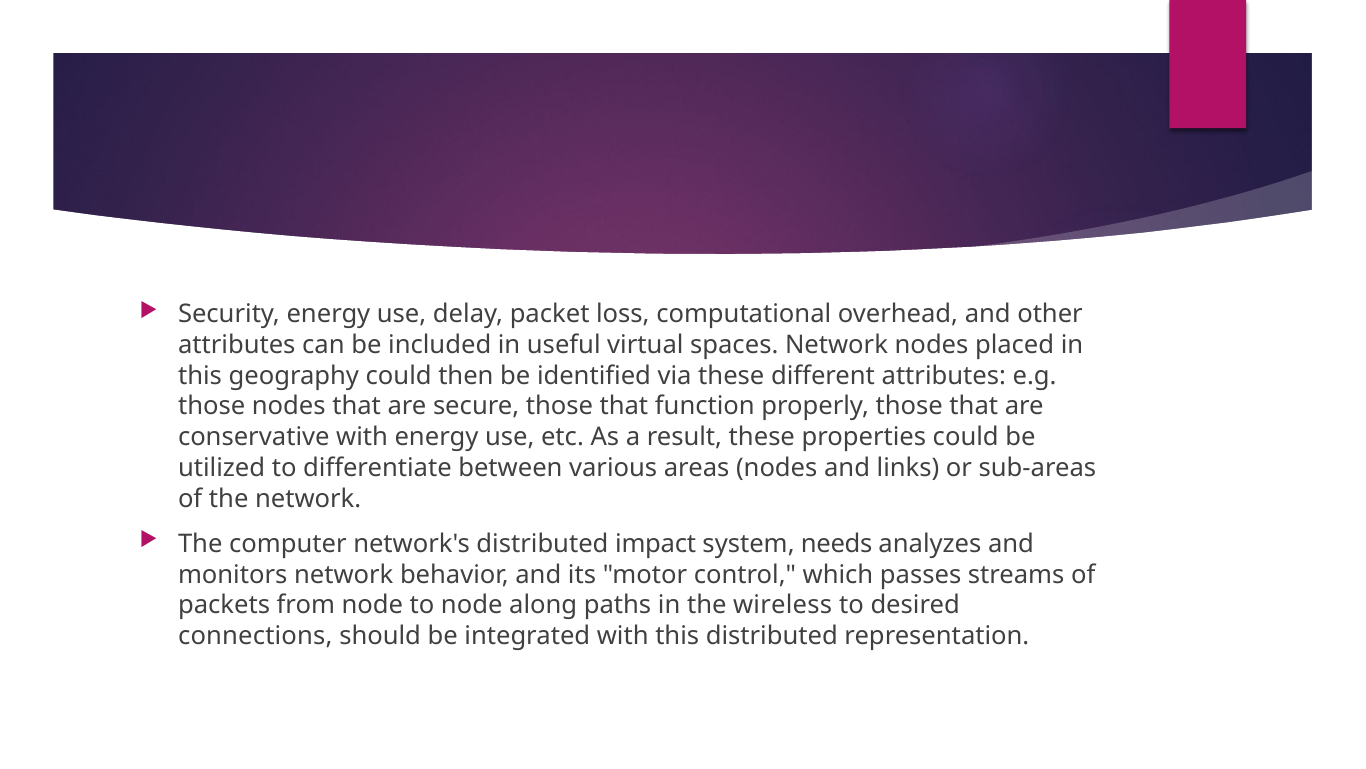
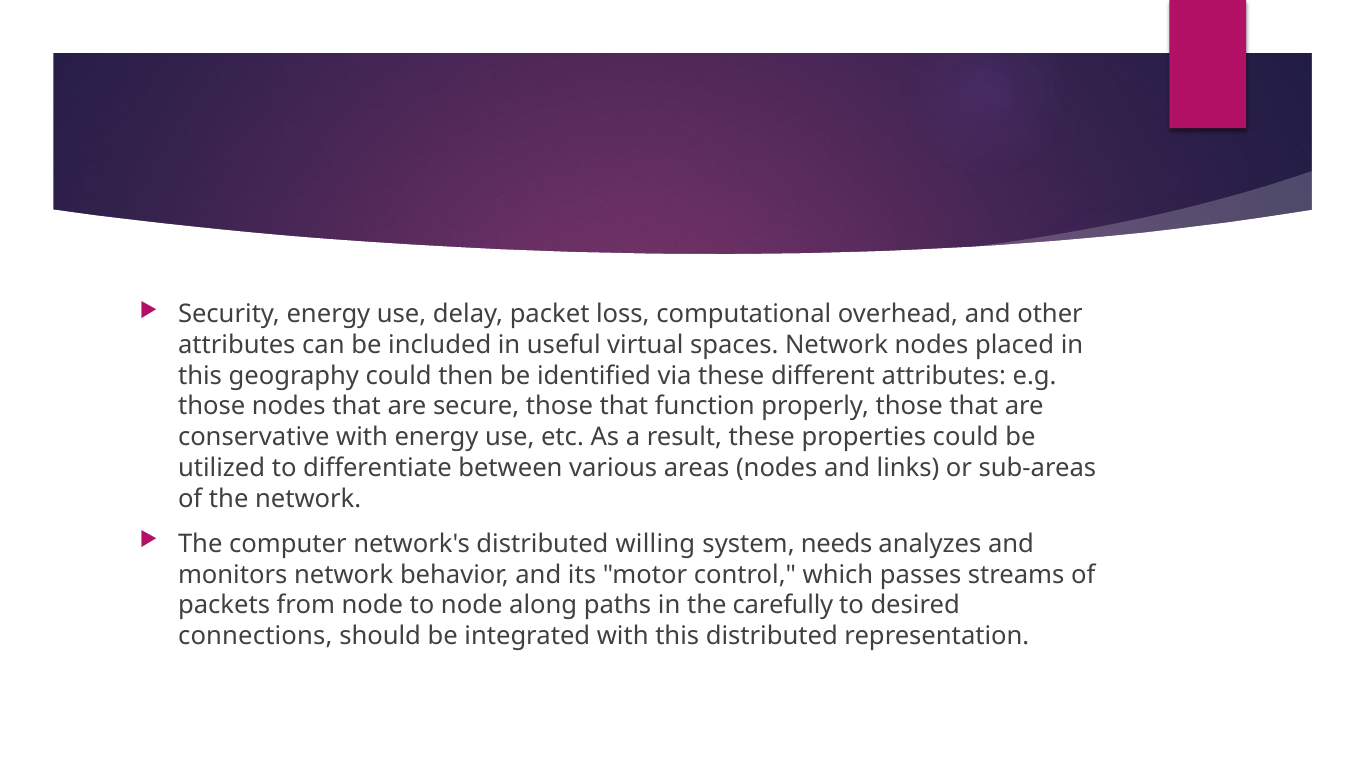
impact: impact -> willing (655, 543)
wireless: wireless -> carefully (783, 605)
